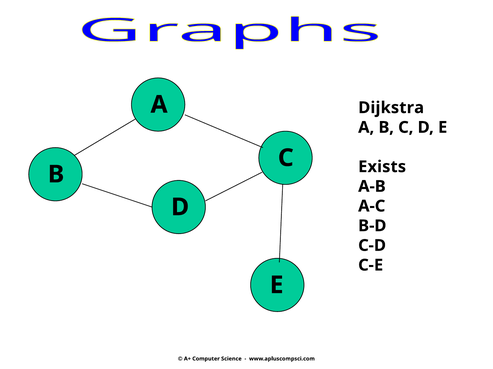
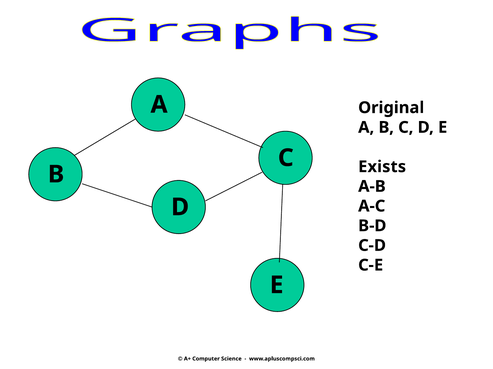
Dijkstra: Dijkstra -> Original (391, 108)
